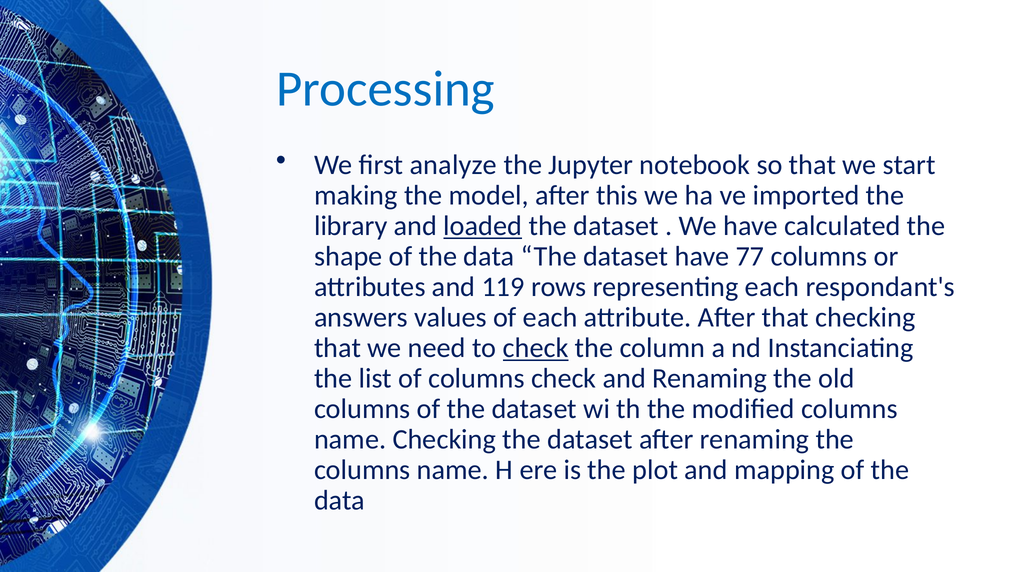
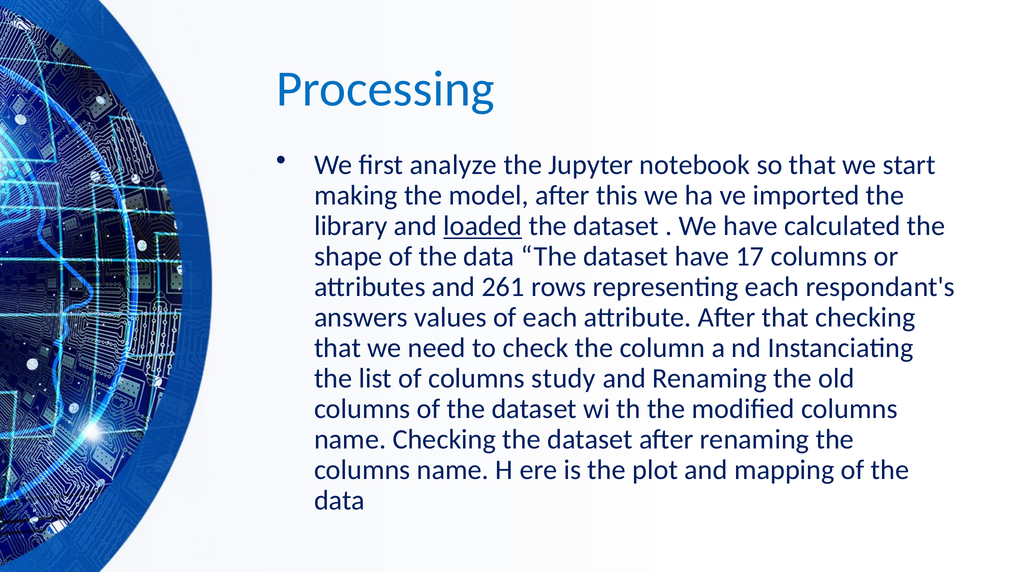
77: 77 -> 17 (750, 257)
119: 119 -> 261 (503, 287)
check underline: present -> none (536, 348)
columns check: check -> study (564, 379)
